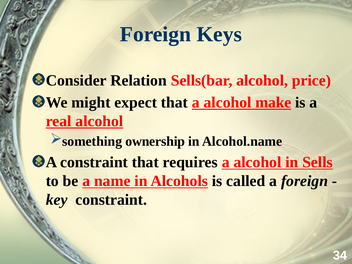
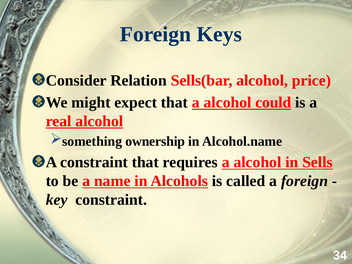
make: make -> could (273, 102)
